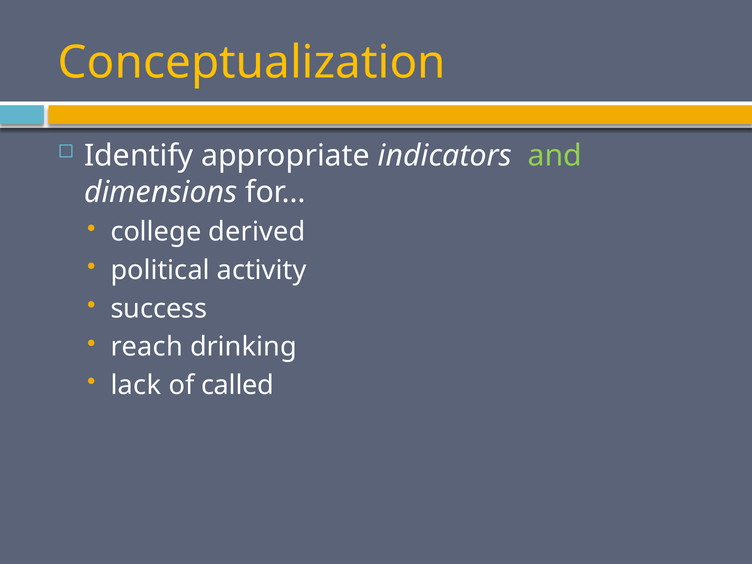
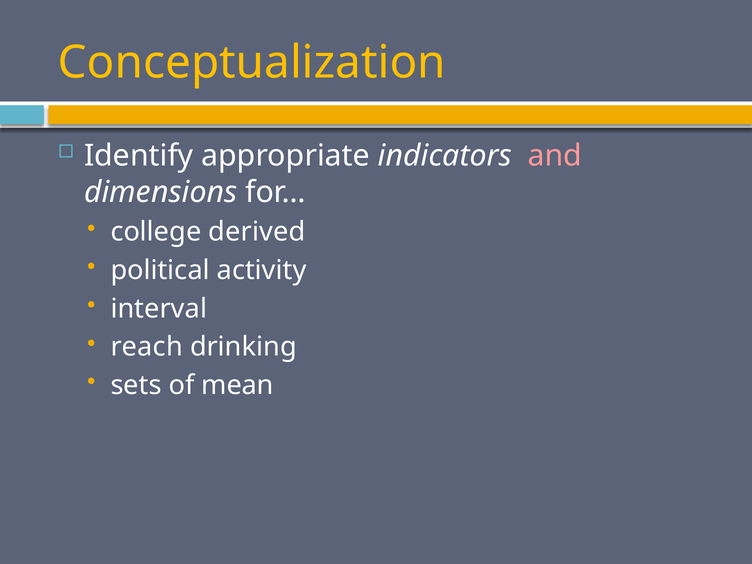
and colour: light green -> pink (555, 156)
success: success -> interval (159, 309)
lack: lack -> sets (136, 385)
called: called -> mean (238, 385)
